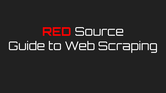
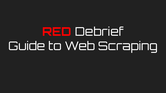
Source: Source -> Debrief (99, 32)
